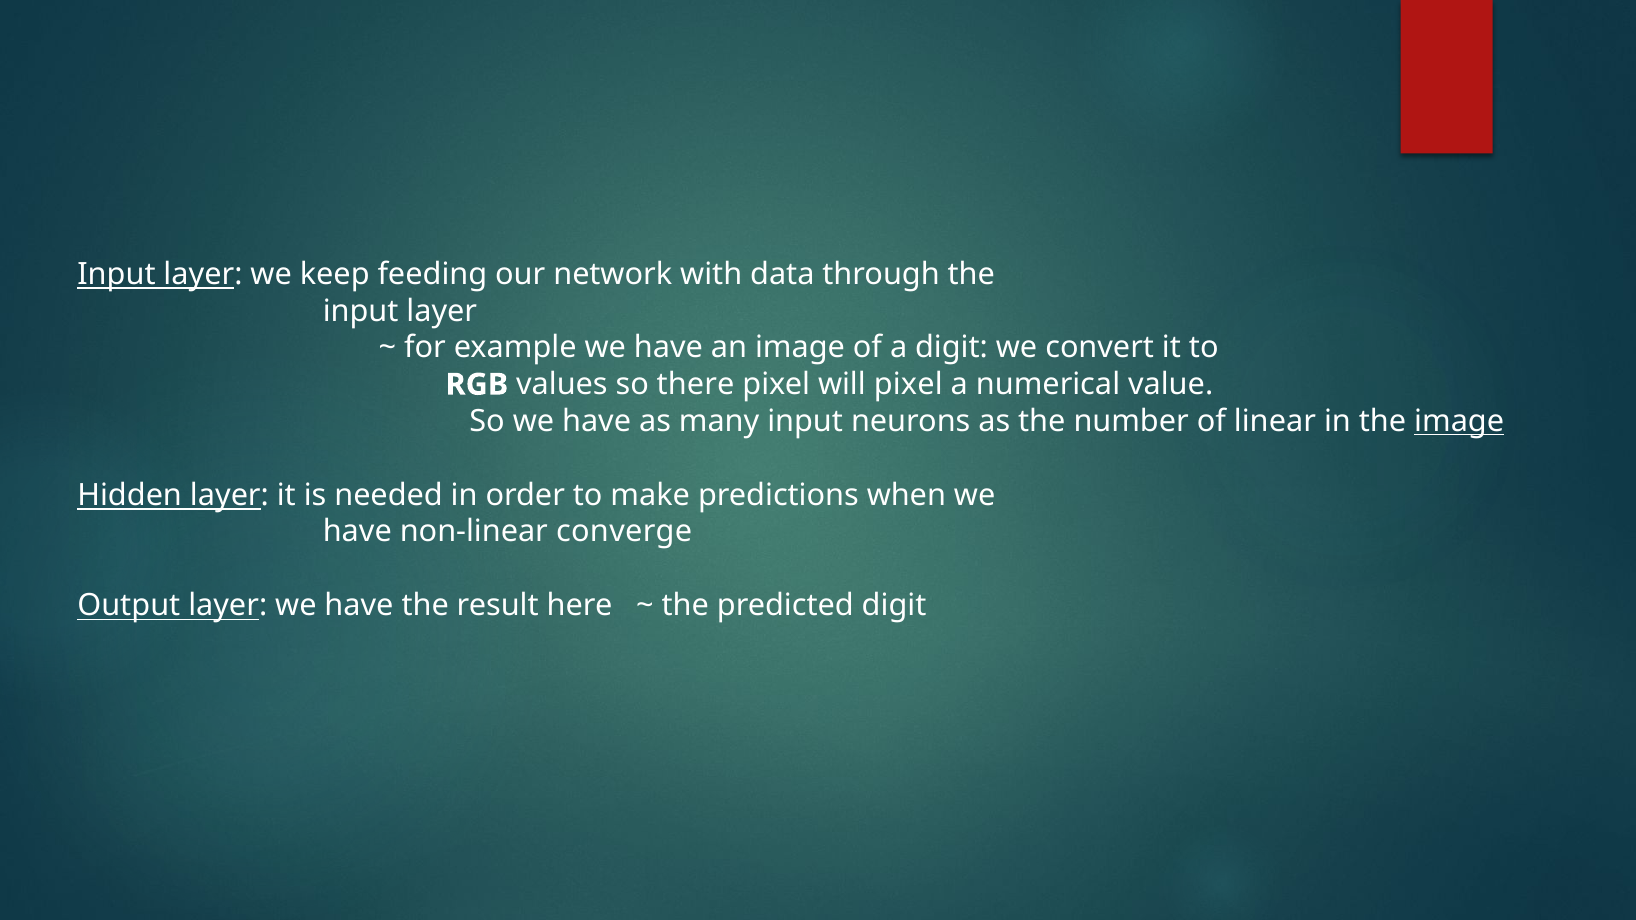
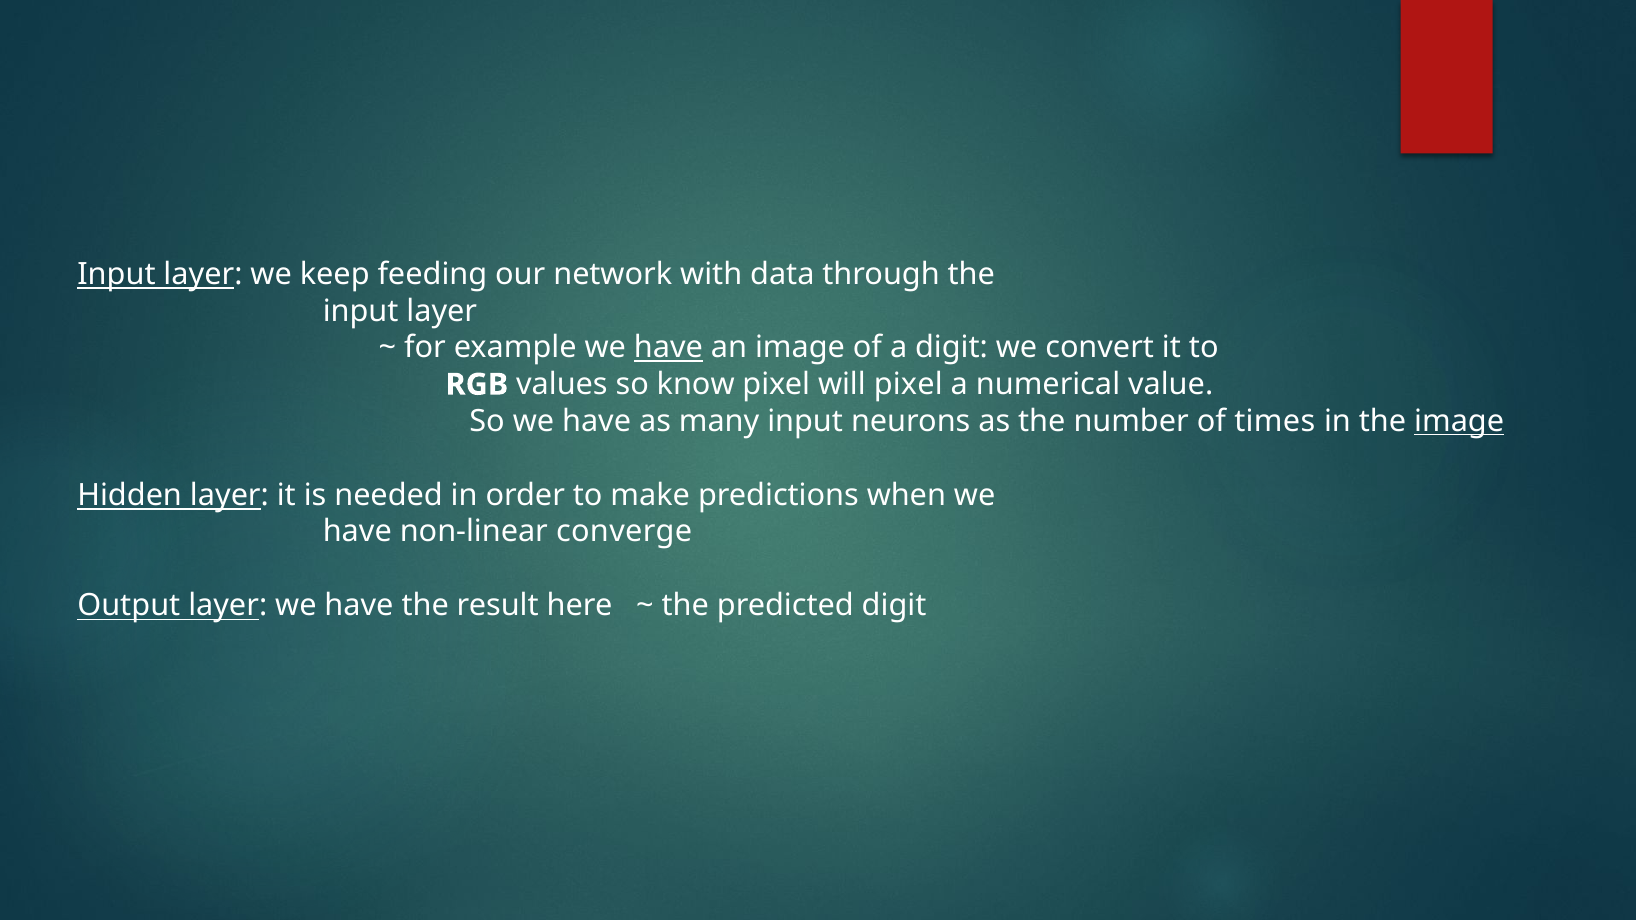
have underline: none -> present (668, 348)
there: there -> know (696, 385)
linear: linear -> times (1275, 421)
